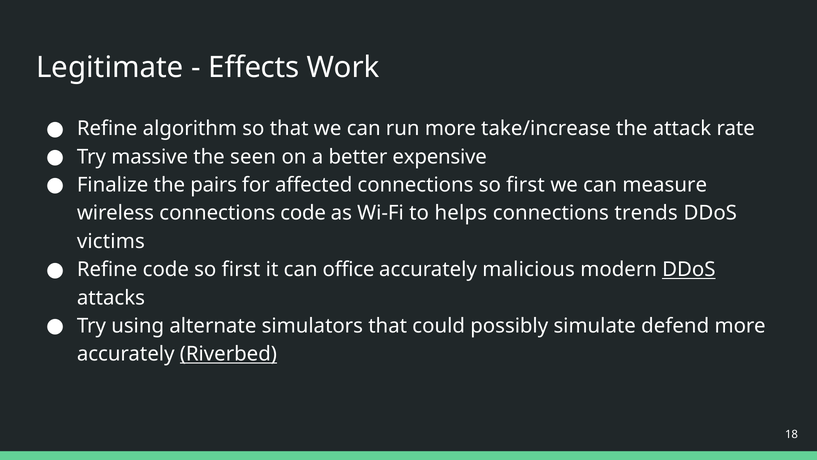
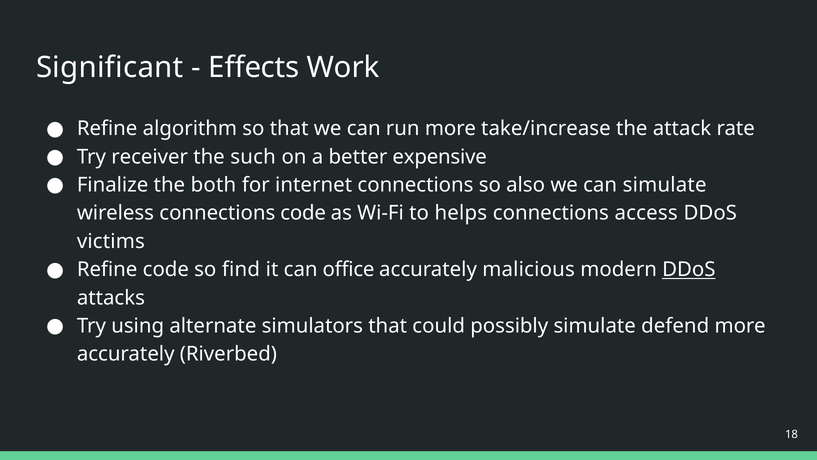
Legitimate: Legitimate -> Significant (110, 68)
massive: massive -> receiver (150, 157)
seen: seen -> such (253, 157)
pairs: pairs -> both (213, 185)
affected: affected -> internet (314, 185)
connections so first: first -> also (526, 185)
can measure: measure -> simulate (665, 185)
trends: trends -> access (646, 213)
code so first: first -> find (241, 269)
Riverbed underline: present -> none (228, 354)
